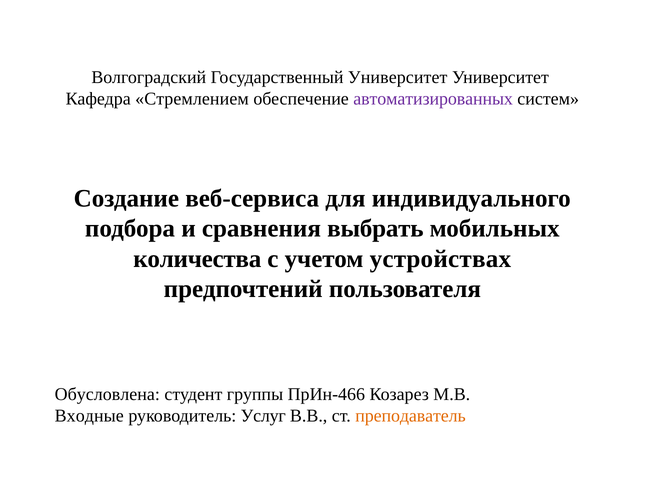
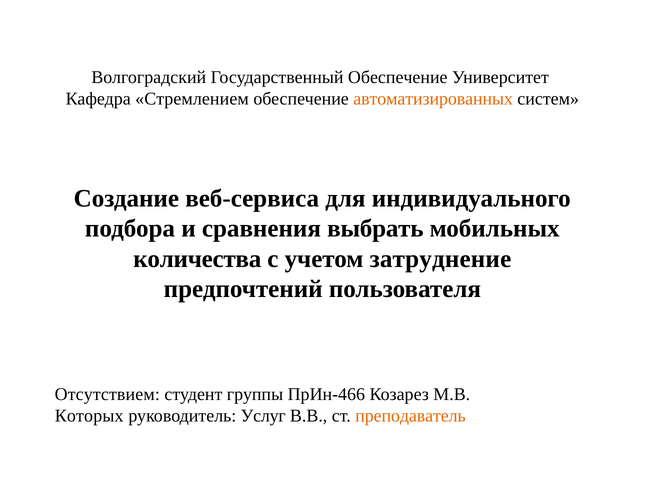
Государственный Университет: Университет -> Обеспечение (398, 77)
автоматизированных colour: purple -> orange (433, 99)
устройствах: устройствах -> затруднение (440, 259)
Обусловлена: Обусловлена -> Отсутствием (107, 394)
Входные: Входные -> Которых (89, 416)
